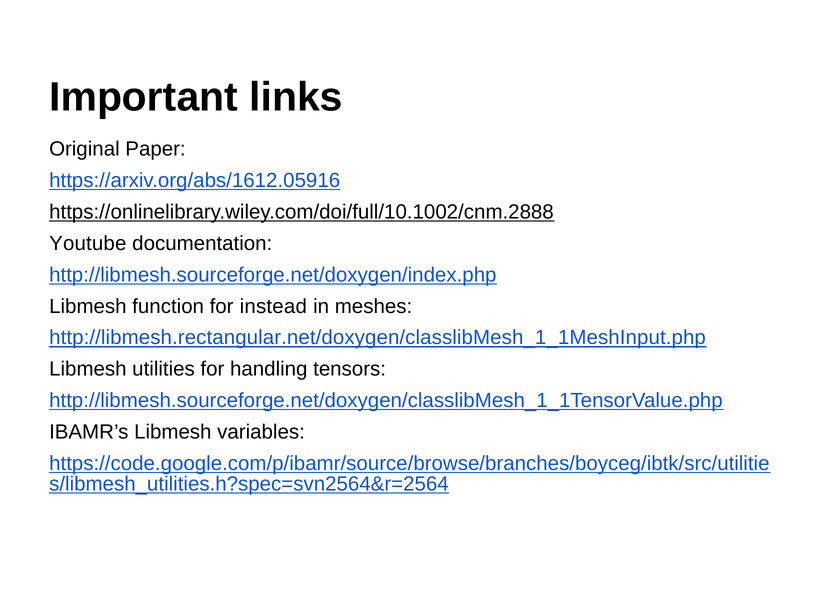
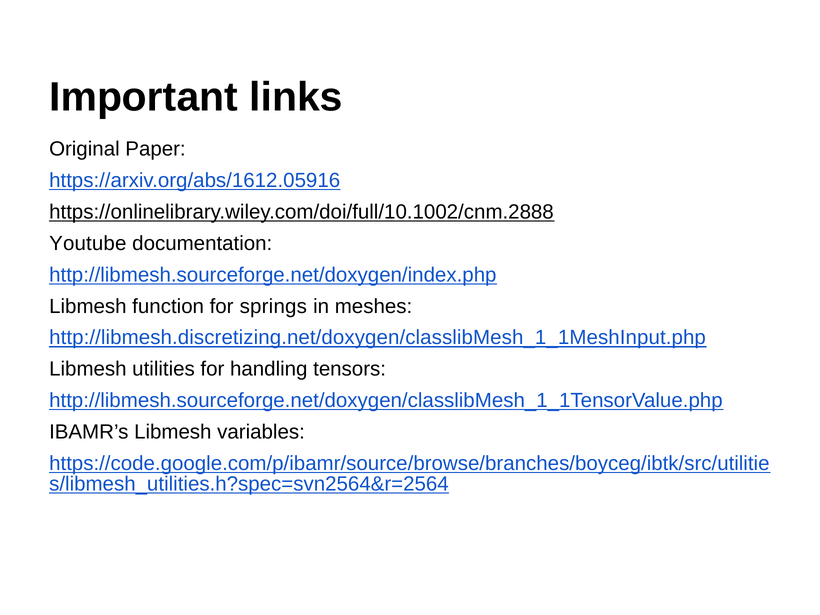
instead: instead -> springs (273, 306)
http://libmesh.rectangular.net/doxygen/classlibMesh_1_1MeshInput.php: http://libmesh.rectangular.net/doxygen/classlibMesh_1_1MeshInput.php -> http://libmesh.discretizing.net/doxygen/classlibMesh_1_1MeshInput.php (378, 338)
